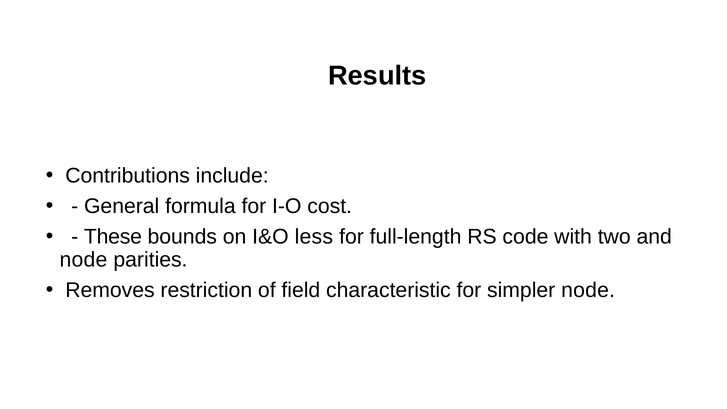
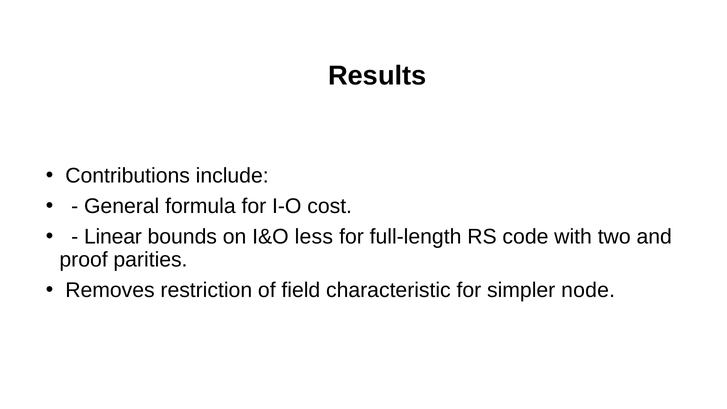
These: These -> Linear (113, 237)
node: node -> proof (84, 260)
